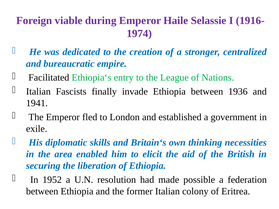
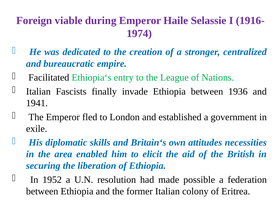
thinking: thinking -> attitudes (205, 143)
